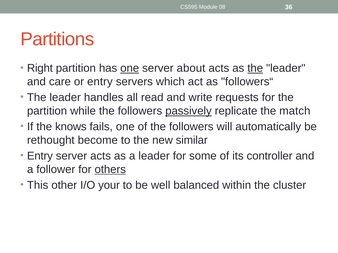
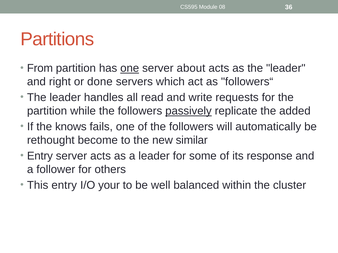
Right: Right -> From (40, 68)
the underline: present -> none (255, 68)
care: care -> right (60, 82)
or entry: entry -> done (100, 82)
match: match -> added (295, 111)
controller: controller -> response (270, 156)
others underline: present -> none (110, 170)
This other: other -> entry (64, 186)
